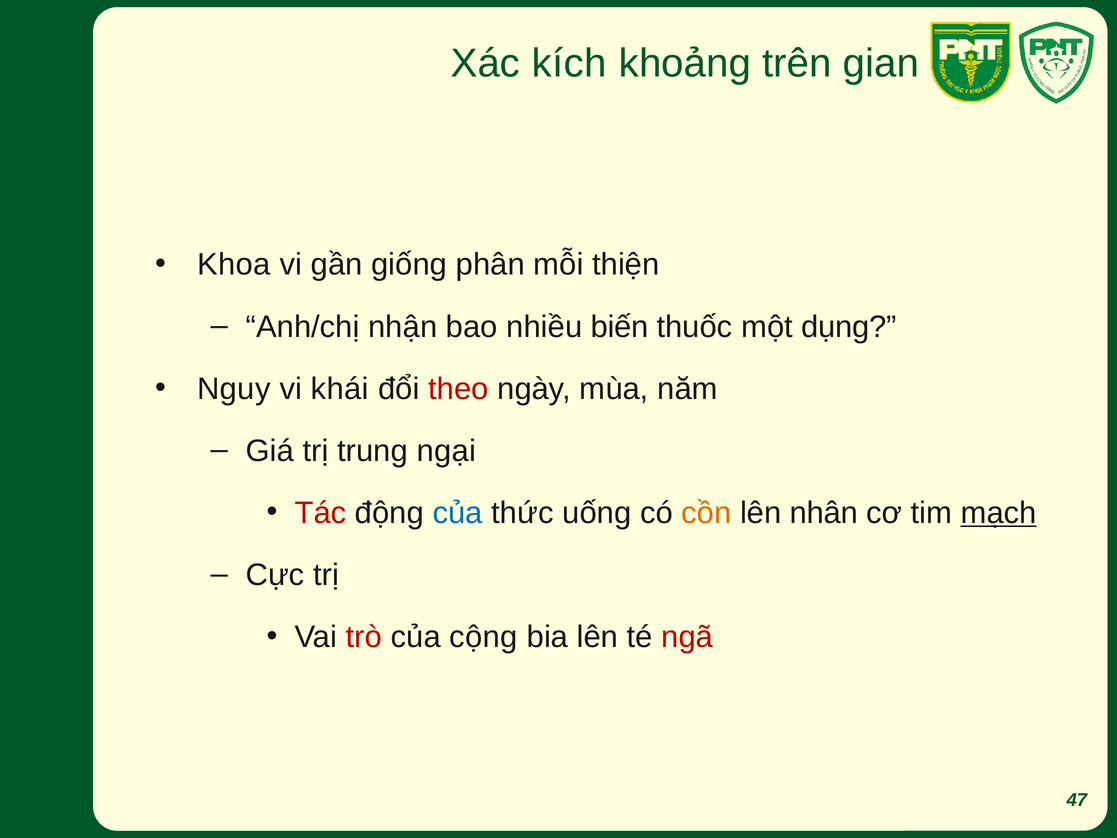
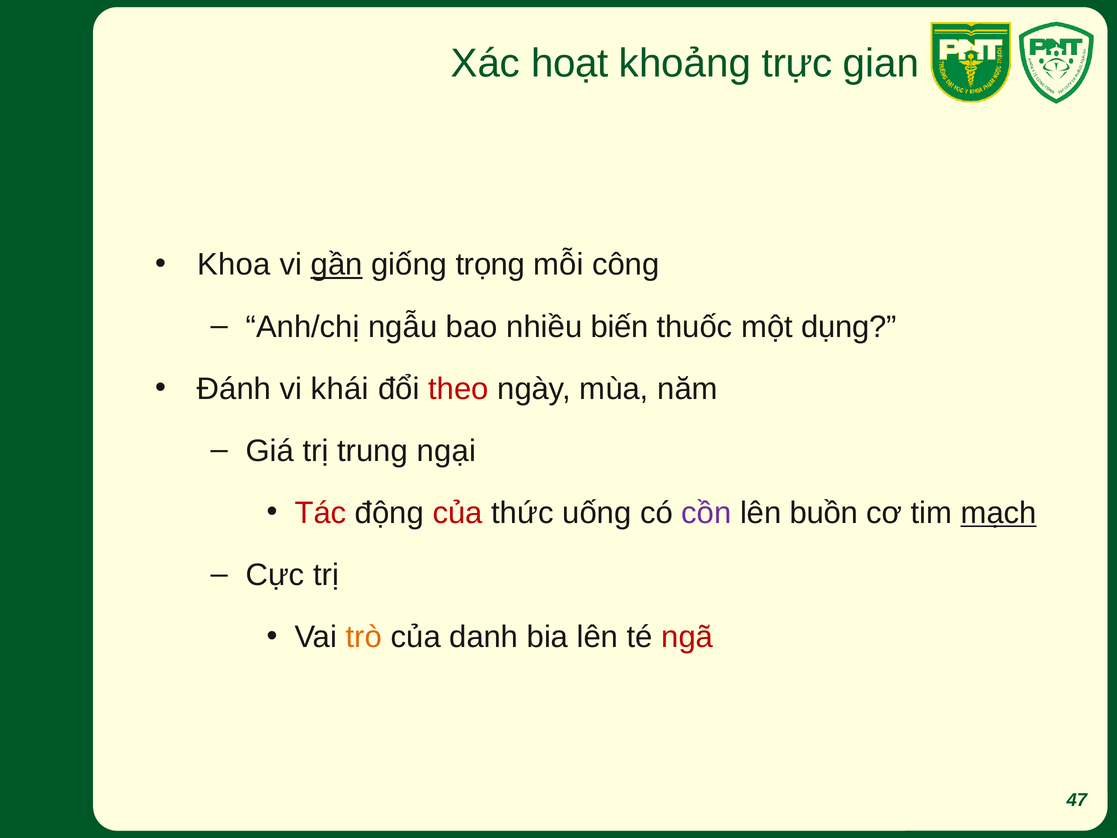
kích: kích -> hoạt (570, 63)
trên: trên -> trực (797, 63)
gần underline: none -> present (337, 265)
phân: phân -> trọng (490, 265)
thiện: thiện -> công (626, 265)
nhận: nhận -> ngẫu (403, 327)
Nguy: Nguy -> Đánh (234, 389)
của colour: blue -> red (458, 513)
cồn colour: orange -> purple (706, 513)
nhân: nhân -> buồn (824, 513)
trò colour: red -> orange (364, 637)
cộng: cộng -> danh (484, 637)
